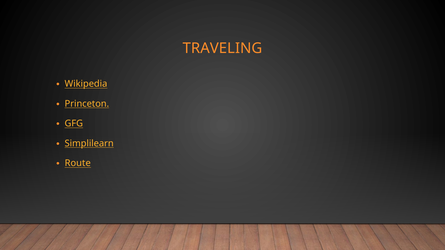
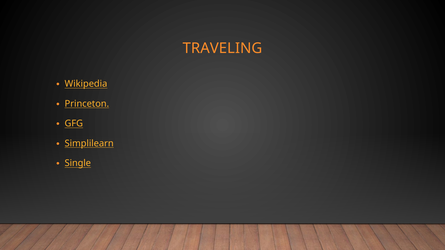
Route: Route -> Single (78, 163)
